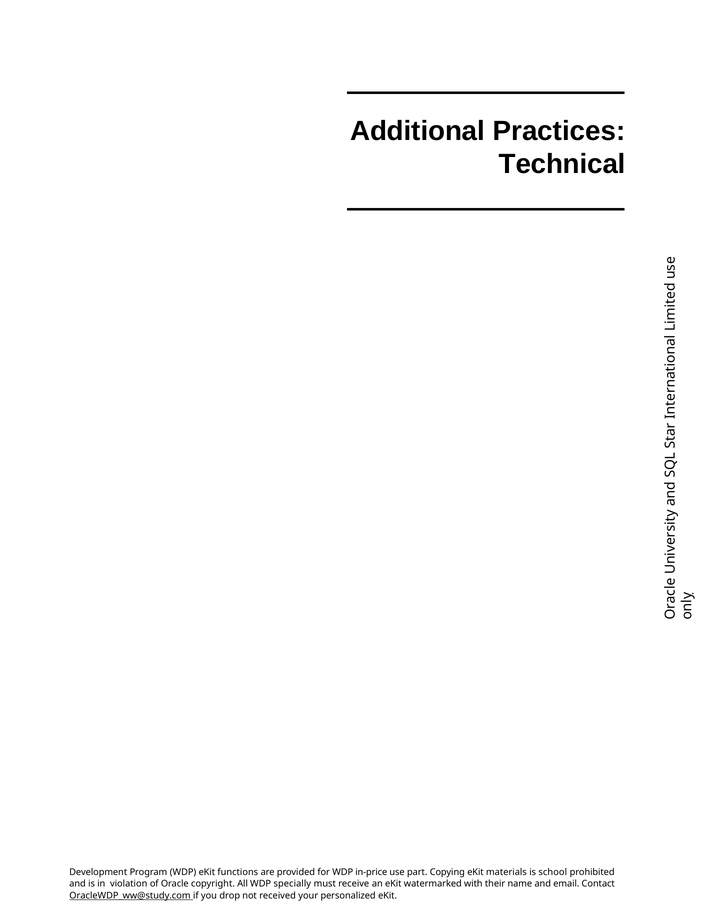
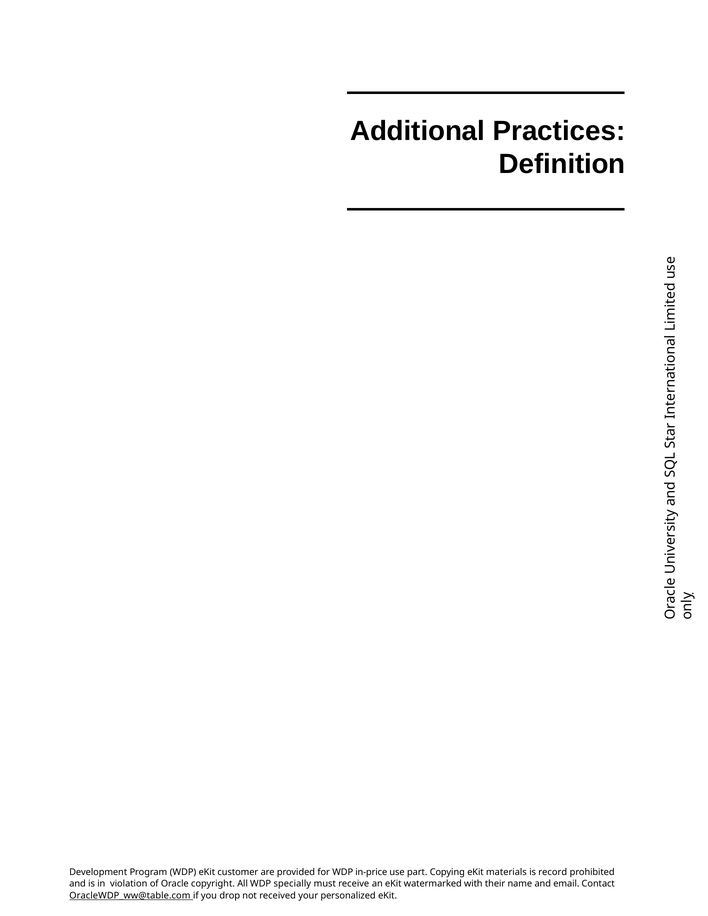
Technical: Technical -> Definition (562, 164)
functions: functions -> customer (238, 873)
school: school -> record (553, 873)
OracleWDP_ww@study.com: OracleWDP_ww@study.com -> OracleWDP_ww@table.com (130, 896)
